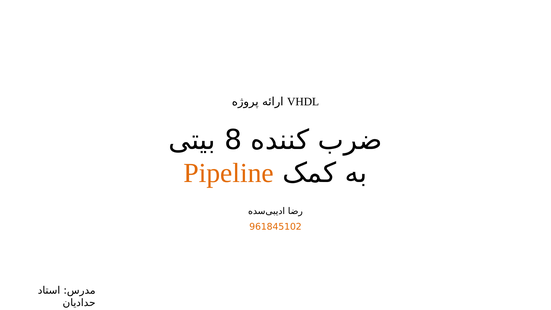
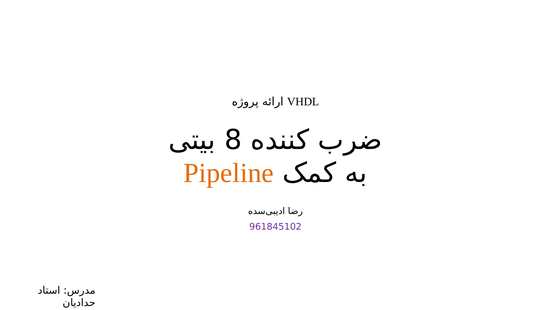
961845102 colour: orange -> purple (275, 227)
